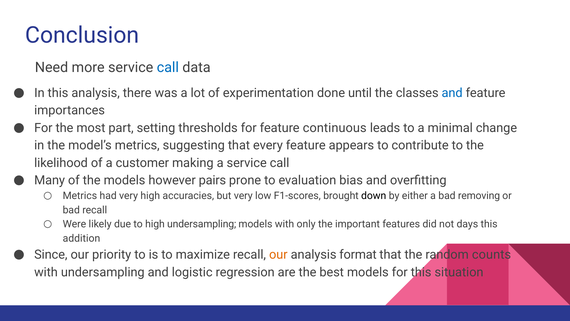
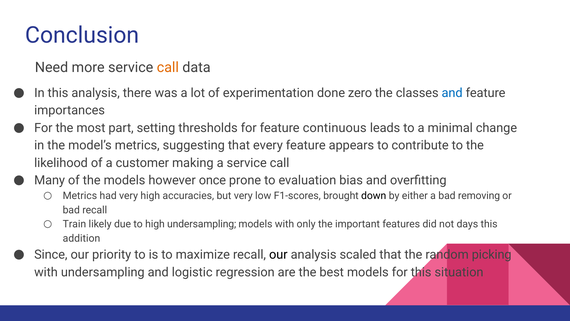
call colour: blue -> orange (168, 67)
until: until -> zero (360, 93)
pairs: pairs -> once (212, 180)
Were: Were -> Train (74, 224)
our colour: orange -> black (278, 254)
format: format -> scaled (358, 254)
counts: counts -> picking (492, 254)
